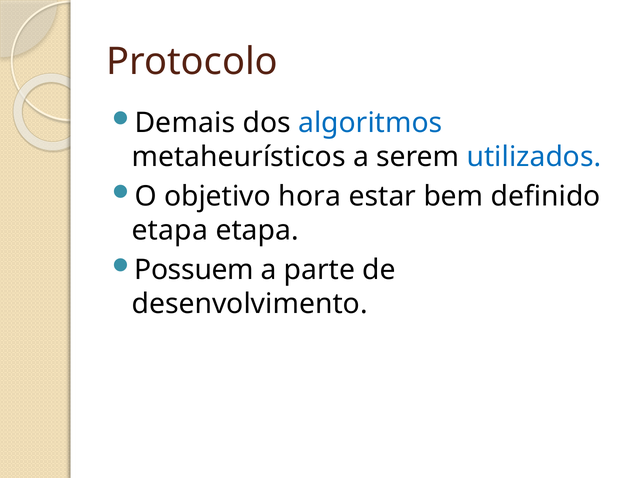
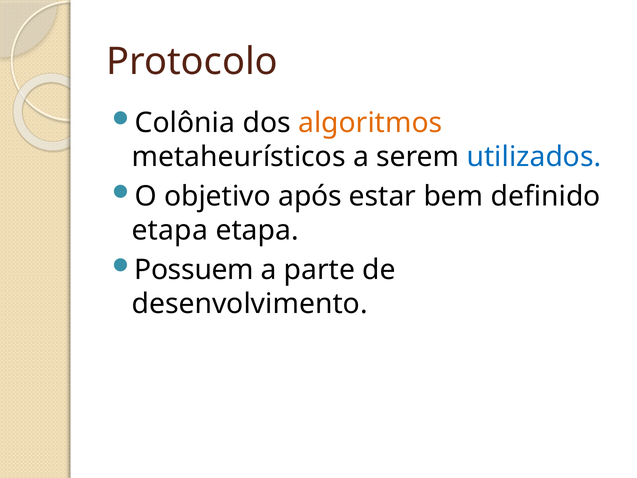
Demais: Demais -> Colônia (185, 123)
algoritmos colour: blue -> orange (370, 123)
hora: hora -> após (310, 196)
